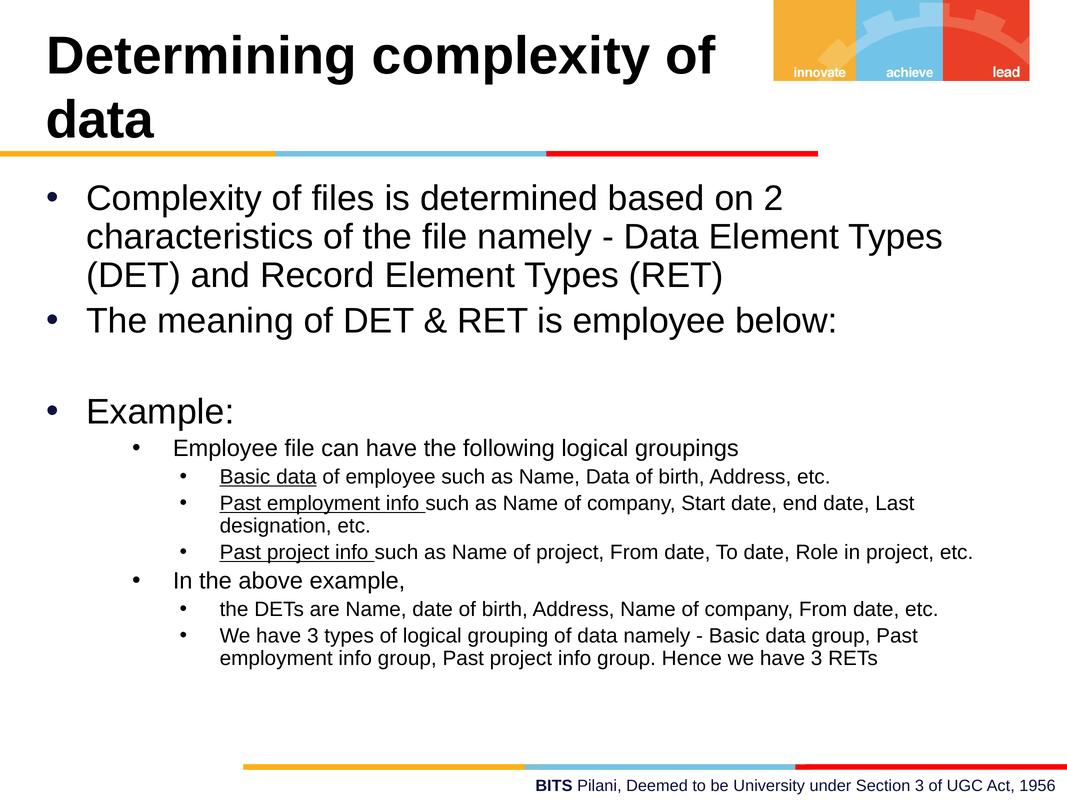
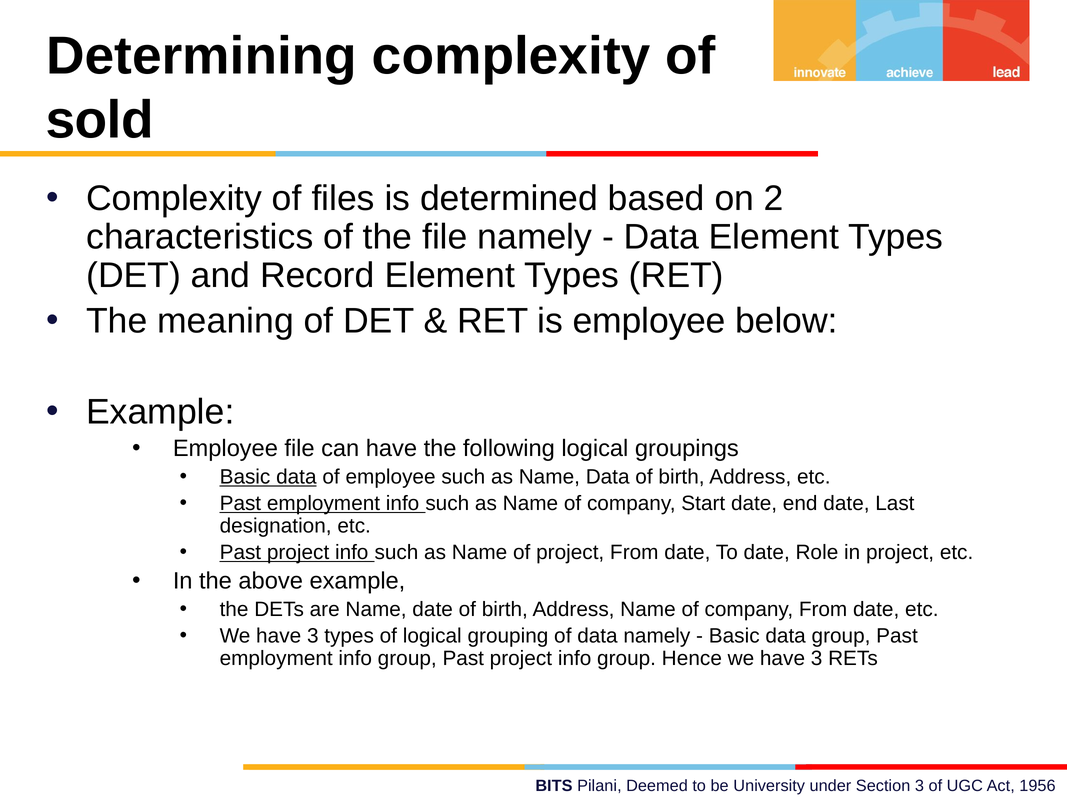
data: data -> sold (100, 120)
